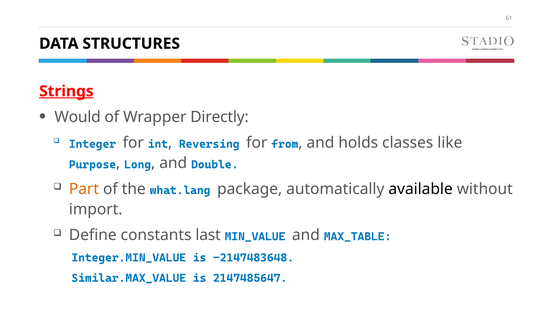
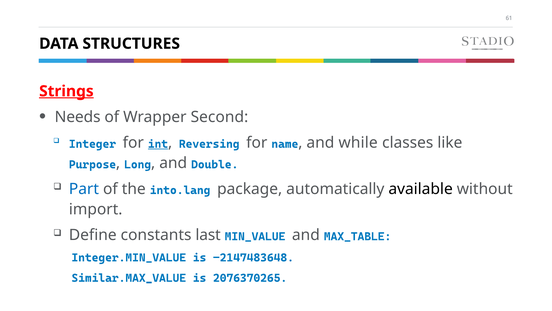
Would: Would -> Needs (78, 117)
Directly: Directly -> Second (219, 117)
int underline: none -> present (158, 144)
from: from -> name (285, 144)
holds: holds -> while (358, 142)
Part colour: orange -> blue (84, 189)
what.lang: what.lang -> into.lang (180, 190)
2147485647: 2147485647 -> 2076370265 (250, 278)
